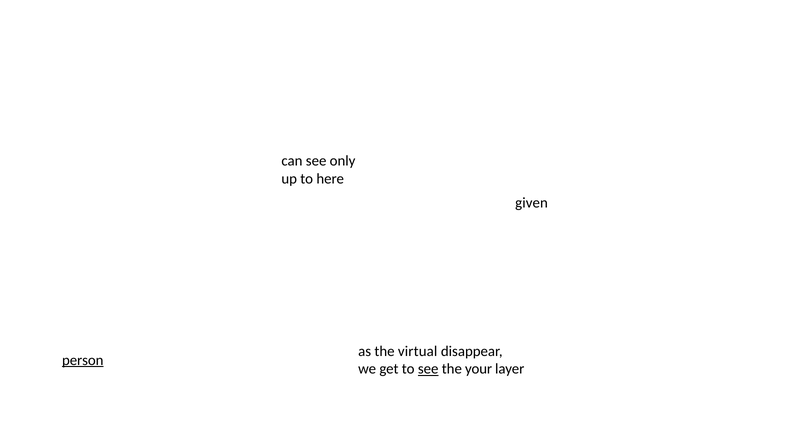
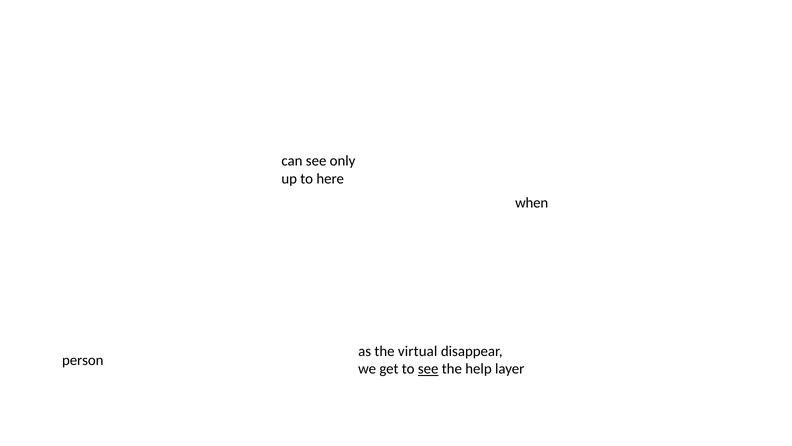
given: given -> when (532, 203)
person underline: present -> none (83, 360)
your: your -> help (479, 369)
